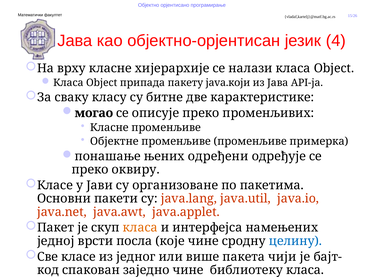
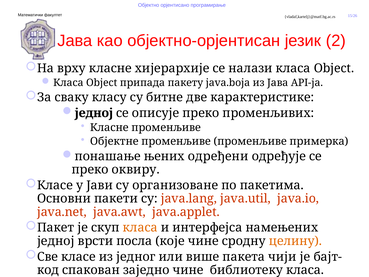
4: 4 -> 2 (336, 41)
java.који: java.који -> java.boja (228, 83)
могао: могао -> једној (94, 113)
целину colour: blue -> orange (295, 241)
